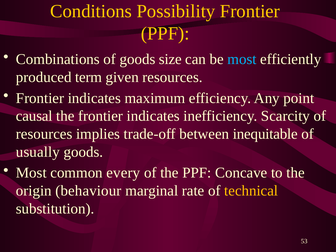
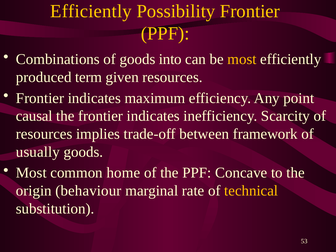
Conditions: Conditions -> Efficiently (91, 11)
size: size -> into (170, 59)
most colour: light blue -> yellow (242, 59)
inequitable: inequitable -> framework (265, 134)
every: every -> home (123, 173)
